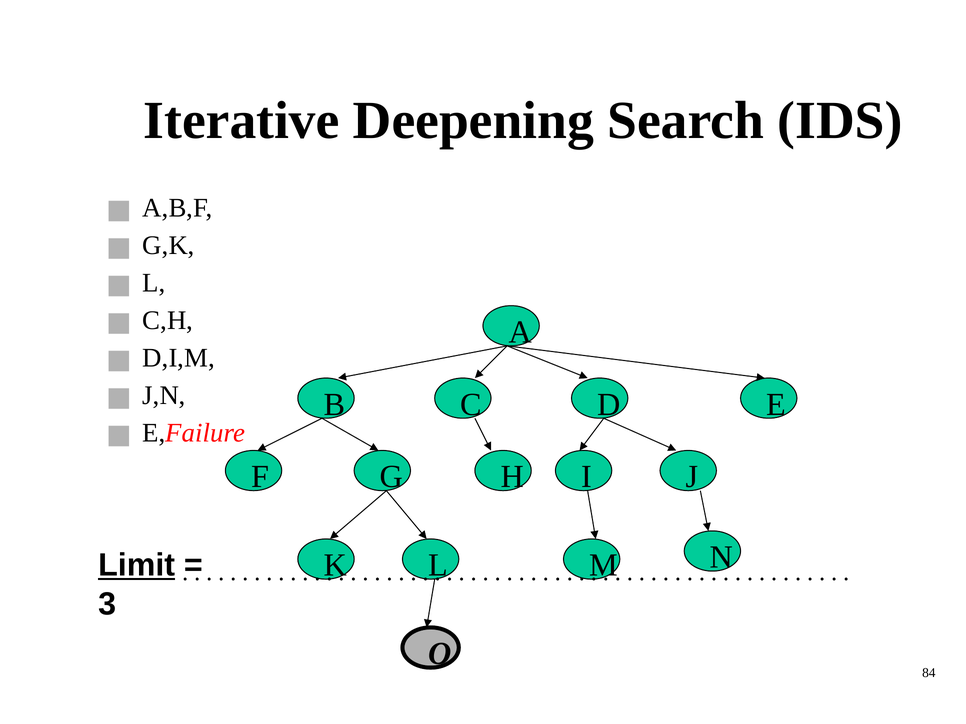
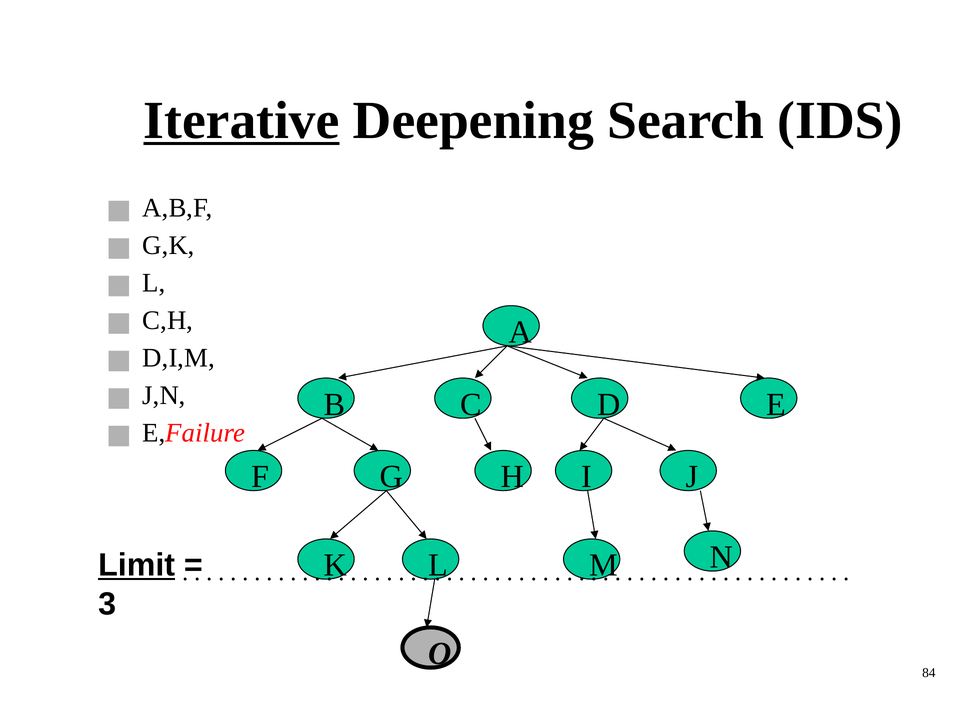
Iterative underline: none -> present (241, 120)
